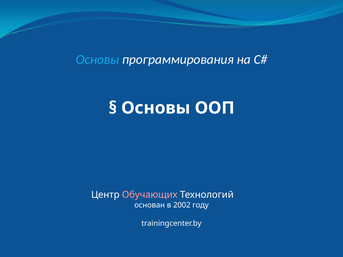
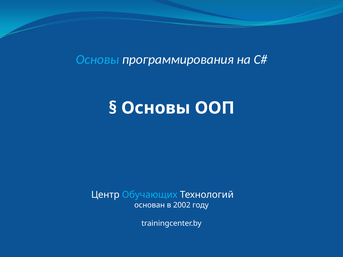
Обучающих colour: pink -> light blue (150, 195)
